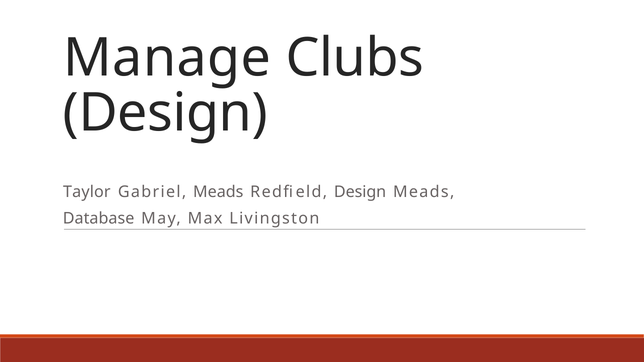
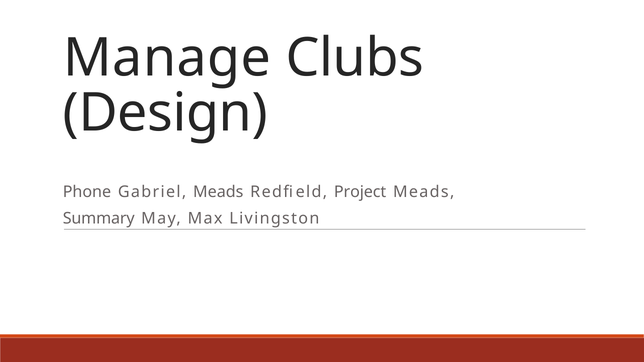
Taylor: Taylor -> Phone (87, 192)
Redfield Design: Design -> Project (360, 192)
Database: Database -> Summary (99, 219)
